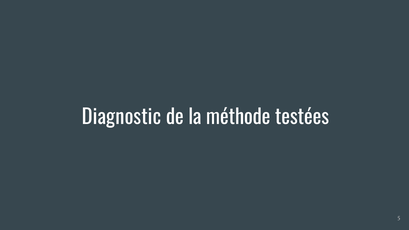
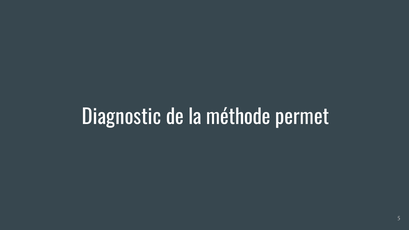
testées: testées -> permet (302, 118)
